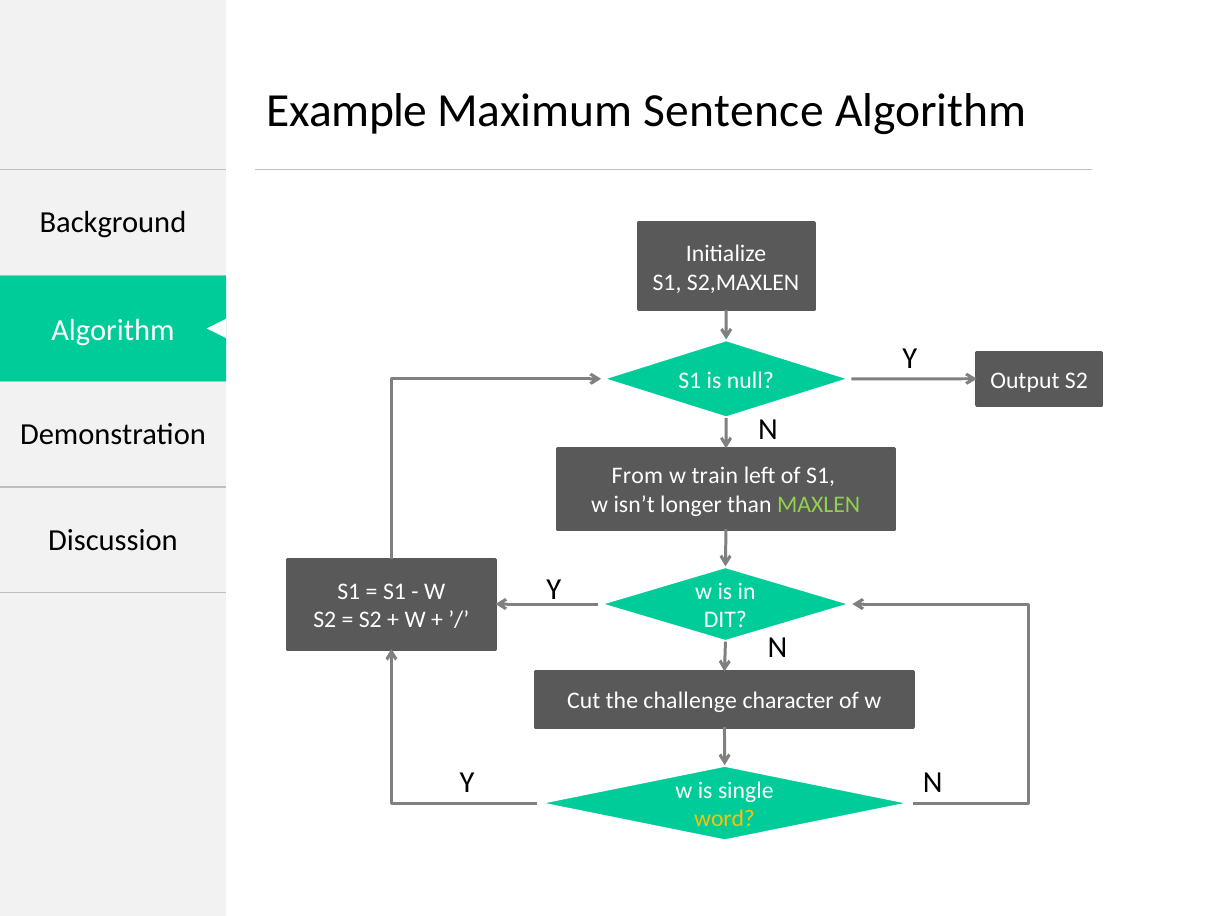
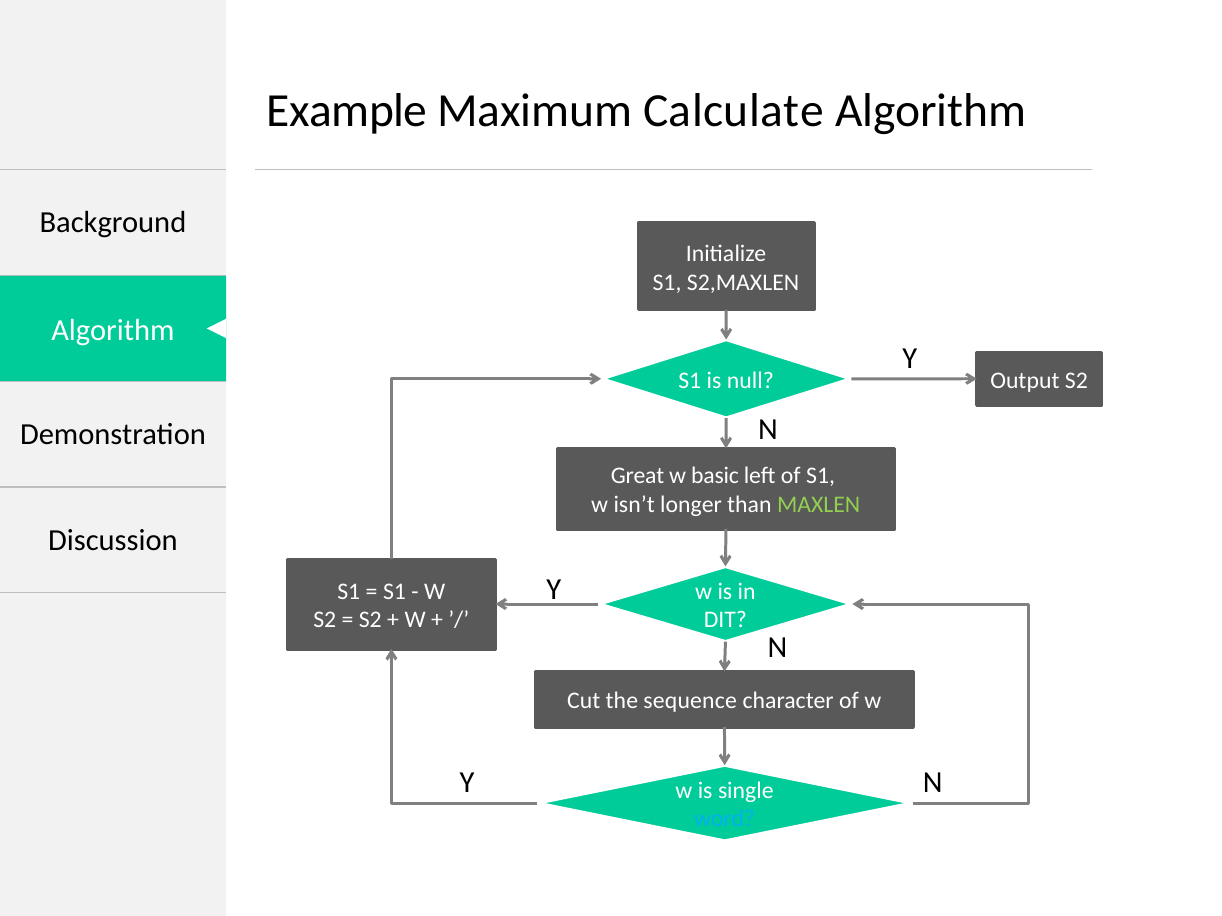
Sentence: Sentence -> Calculate (733, 111)
From: From -> Great (638, 476)
train: train -> basic (715, 476)
challenge: challenge -> sequence (690, 701)
word colour: yellow -> light blue (725, 819)
